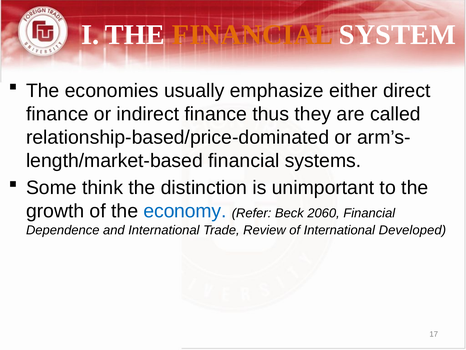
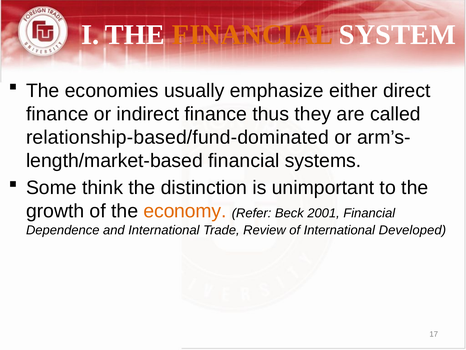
relationship-based/price-dominated: relationship-based/price-dominated -> relationship-based/fund-dominated (178, 137)
economy colour: blue -> orange (185, 211)
2060: 2060 -> 2001 (324, 213)
